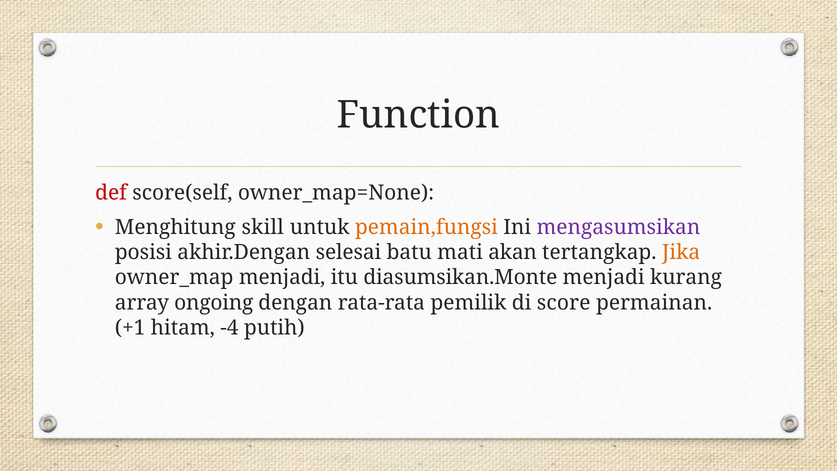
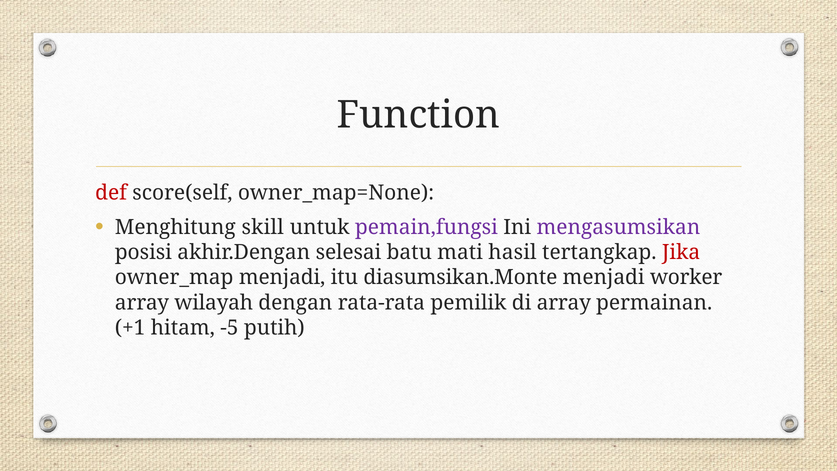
pemain,fungsi colour: orange -> purple (426, 227)
akan: akan -> hasil (512, 252)
Jika colour: orange -> red (681, 252)
kurang: kurang -> worker (686, 277)
ongoing: ongoing -> wilayah (214, 303)
di score: score -> array (564, 303)
-4: -4 -> -5 (229, 328)
